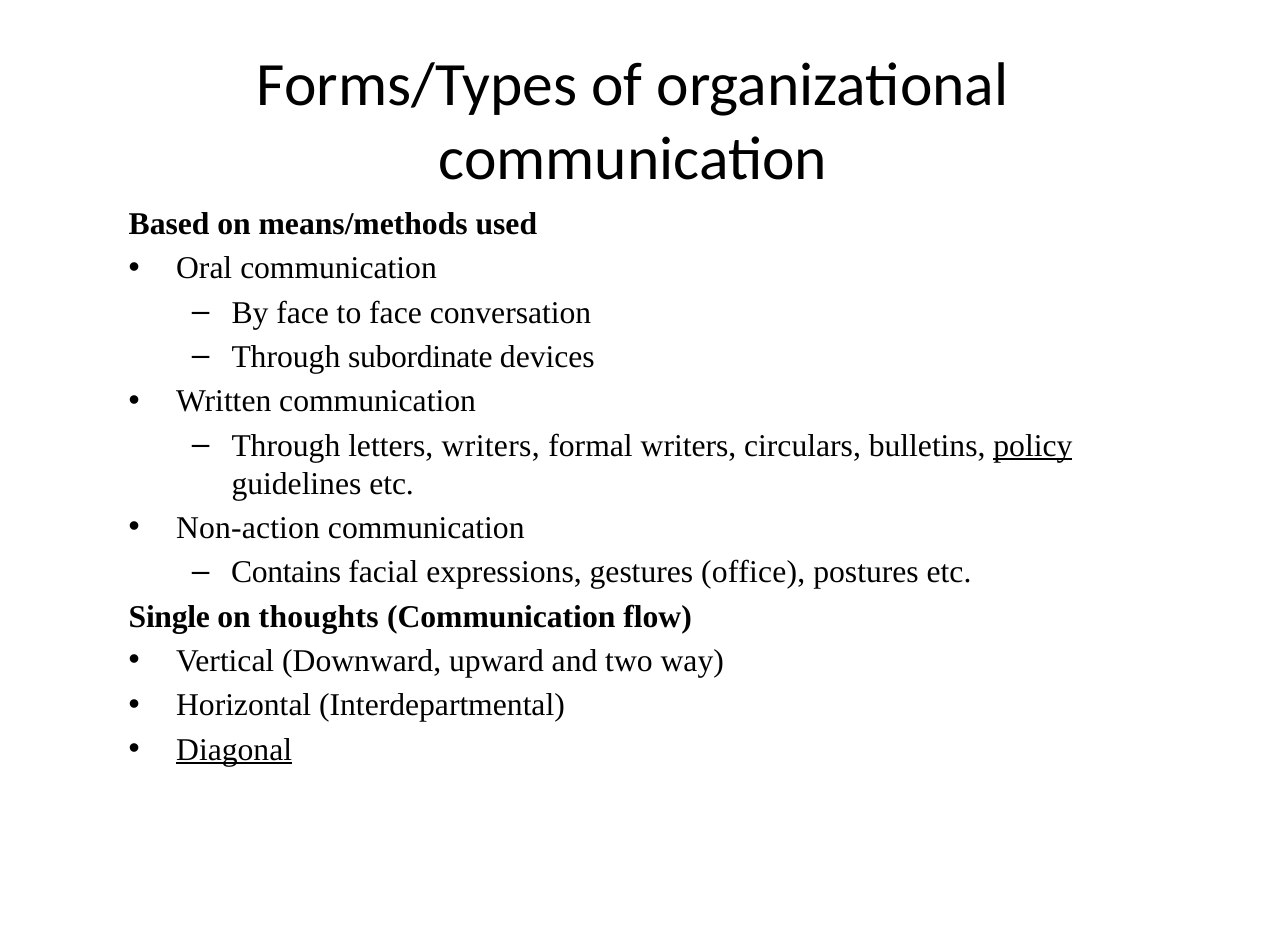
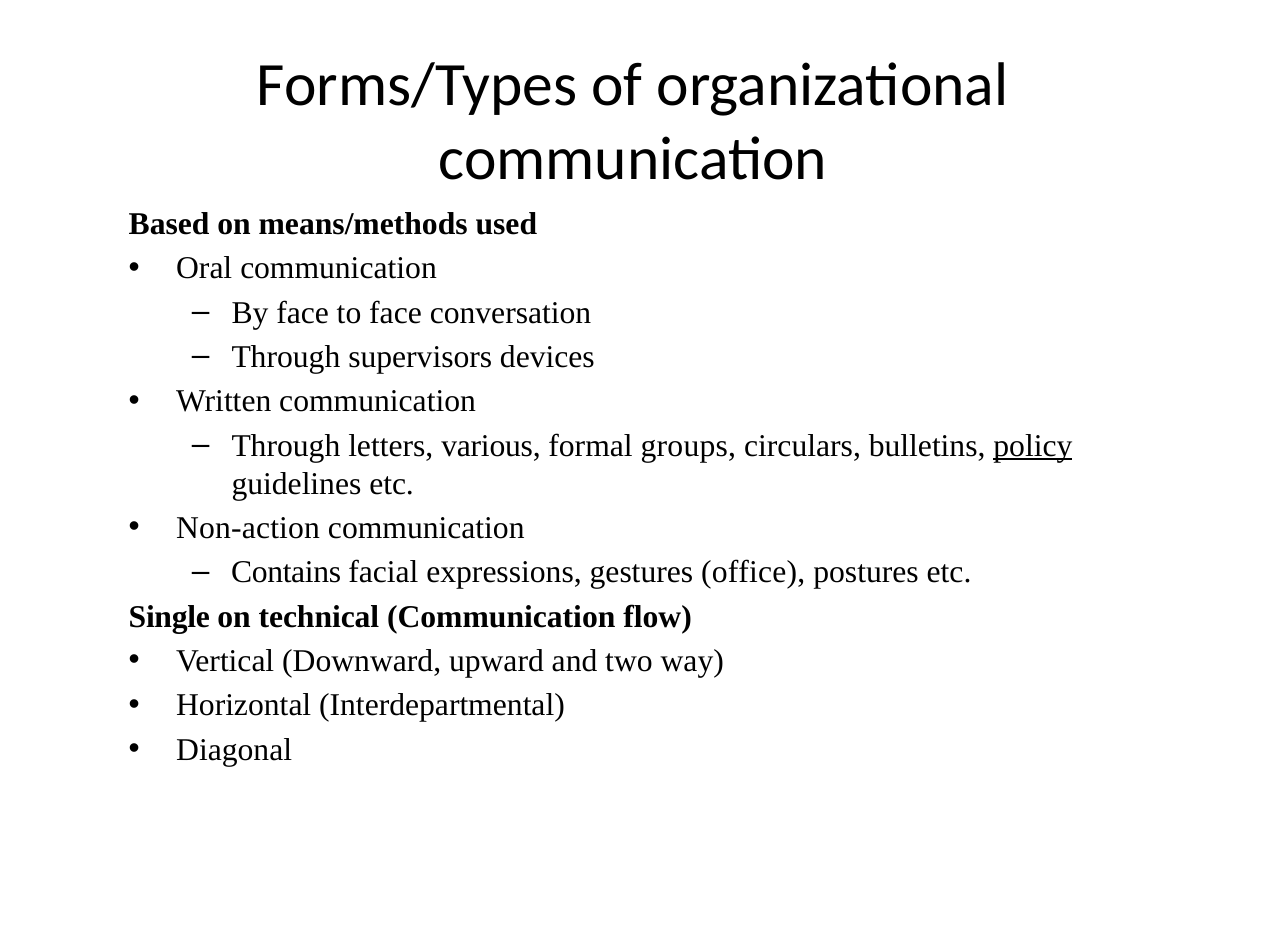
subordinate: subordinate -> supervisors (420, 357)
letters writers: writers -> various (491, 445)
formal writers: writers -> groups (688, 445)
thoughts: thoughts -> technical (319, 616)
Diagonal underline: present -> none (234, 749)
